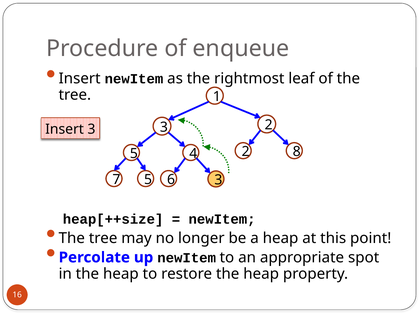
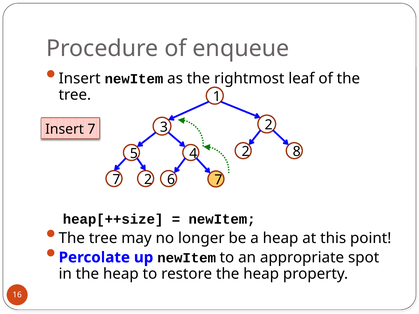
Insert 3: 3 -> 7 (91, 129)
7 5: 5 -> 2 (148, 180)
6 3: 3 -> 7 (218, 180)
